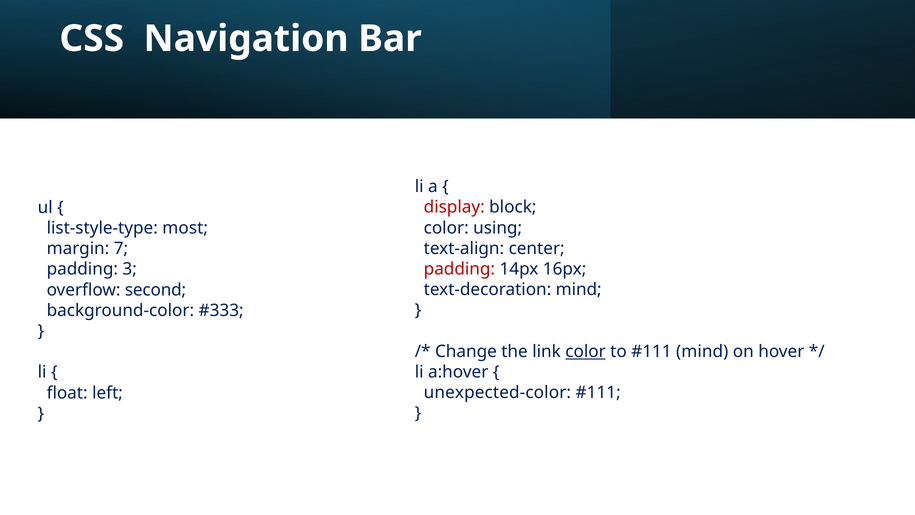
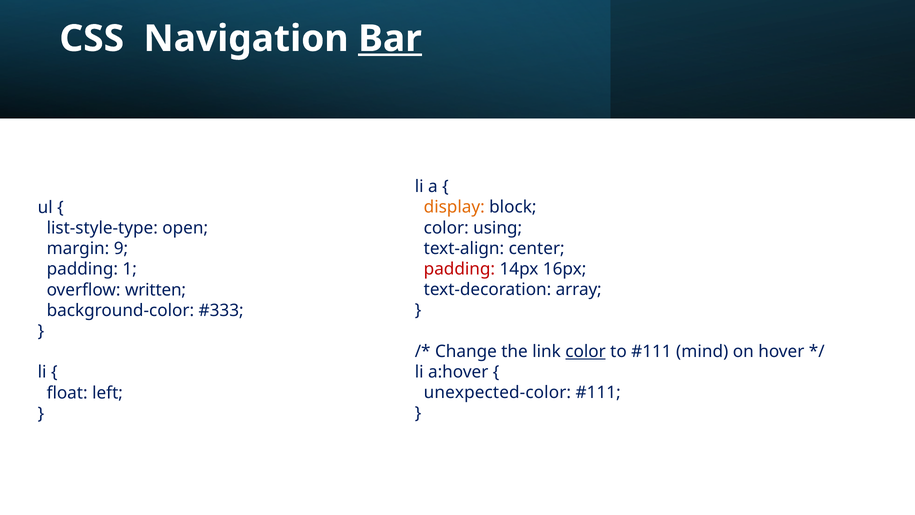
Bar underline: none -> present (390, 39)
display colour: red -> orange (454, 207)
most: most -> open (185, 228)
7: 7 -> 9 (121, 248)
3: 3 -> 1 (130, 269)
text-decoration mind: mind -> array (579, 289)
second: second -> written (156, 290)
